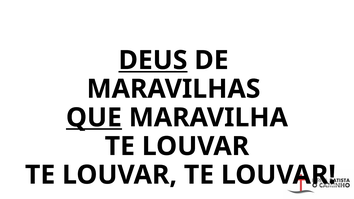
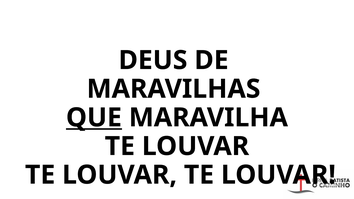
DEUS underline: present -> none (153, 60)
